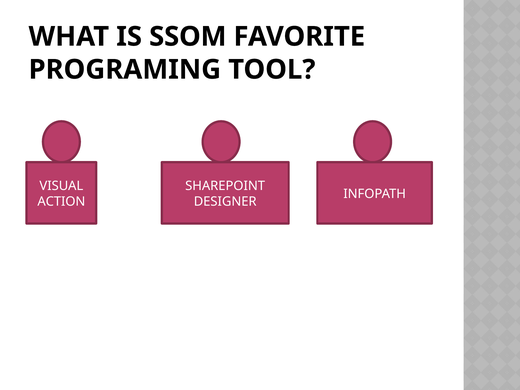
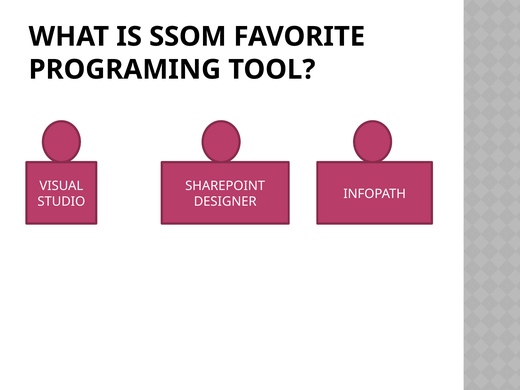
ACTION: ACTION -> STUDIO (61, 202)
